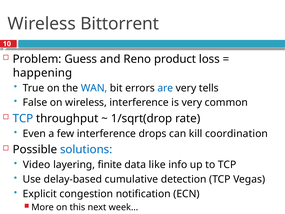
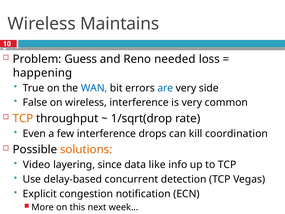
Bittorrent: Bittorrent -> Maintains (120, 24)
product: product -> needed (175, 59)
tells: tells -> side (209, 88)
TCP colour: blue -> orange (23, 118)
solutions colour: blue -> orange (86, 149)
finite: finite -> since (110, 165)
cumulative: cumulative -> concurrent (131, 179)
